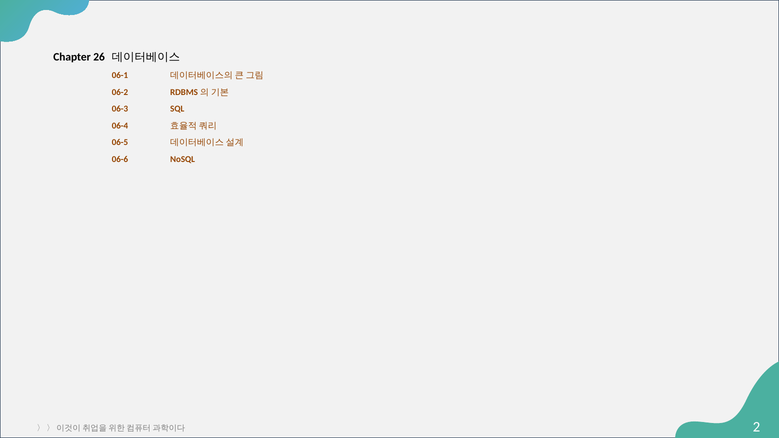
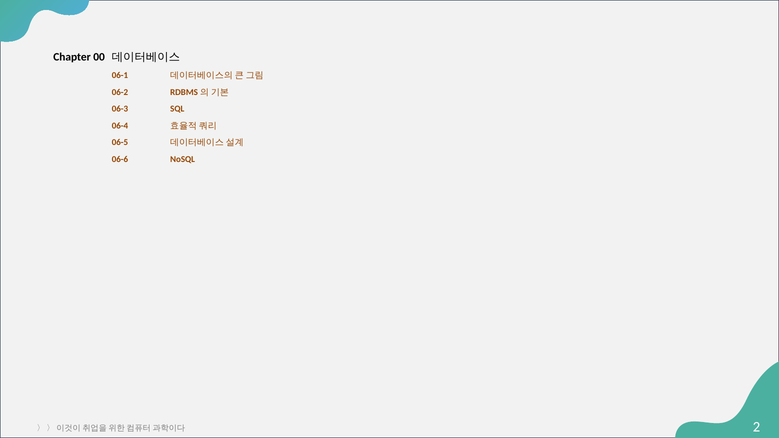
26: 26 -> 00 (99, 57)
